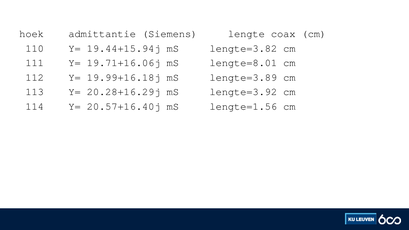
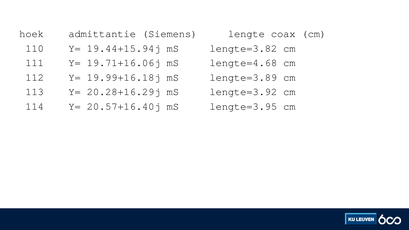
lengte=8.01: lengte=8.01 -> lengte=4.68 (243, 63)
lengte=1.56: lengte=1.56 -> lengte=3.95 (243, 106)
